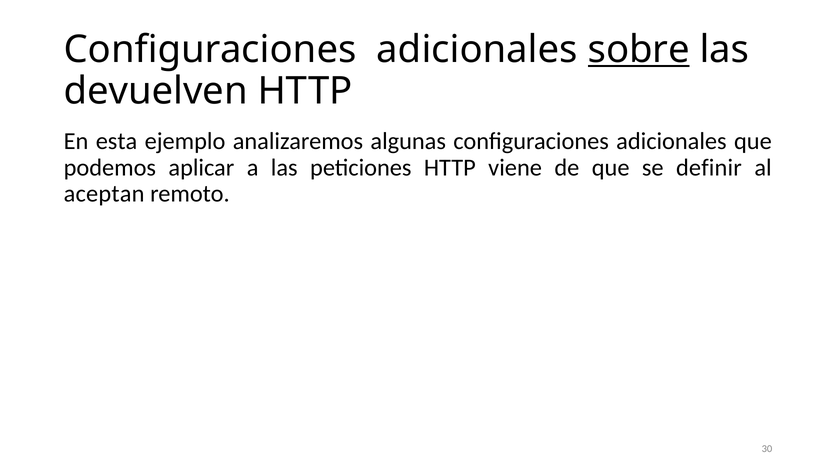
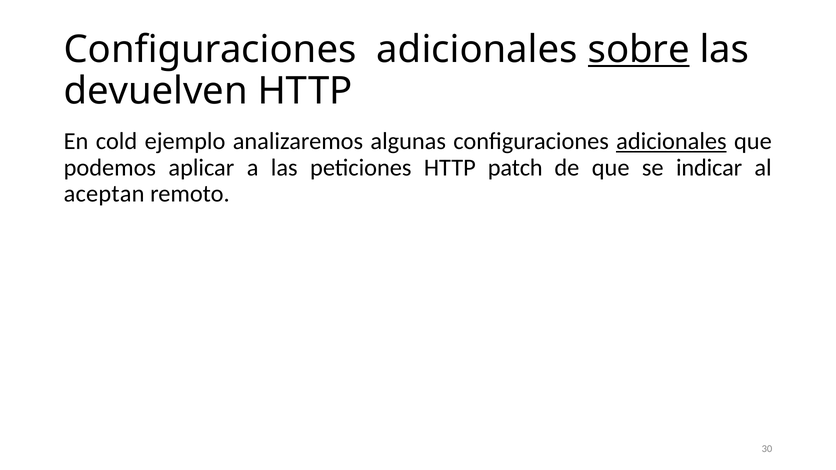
esta: esta -> cold (116, 141)
adicionales underline: none -> present (671, 141)
viene: viene -> patch (515, 168)
definir: definir -> indicar (709, 168)
